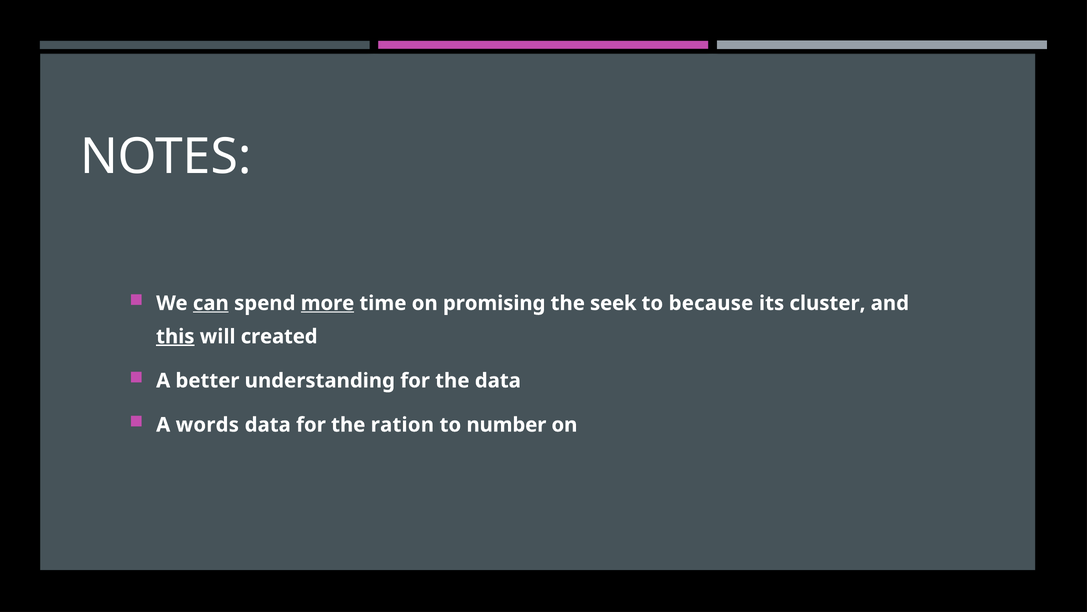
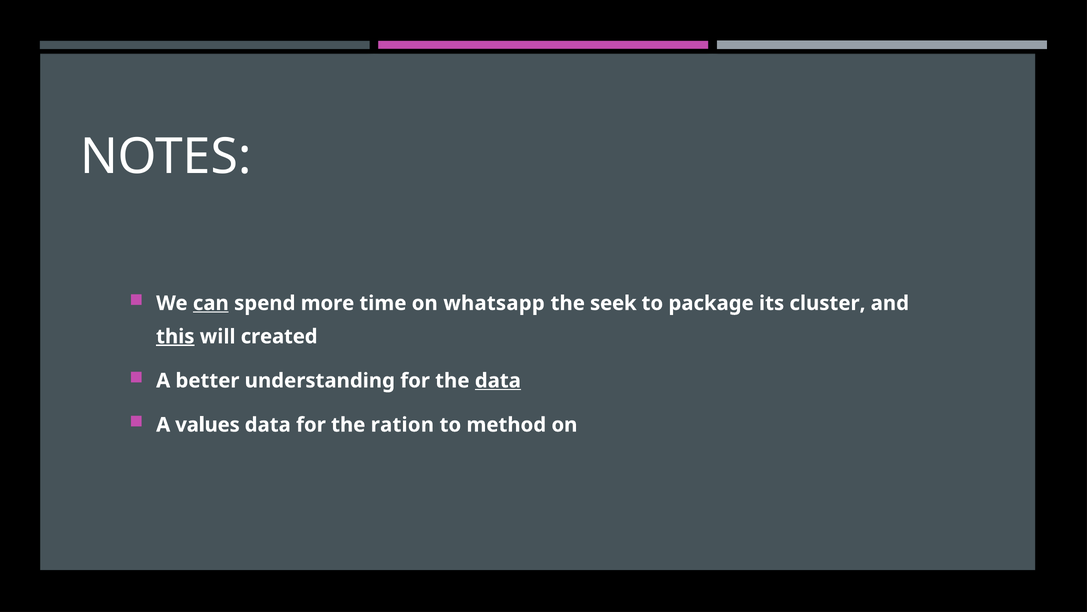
more underline: present -> none (328, 303)
promising: promising -> whatsapp (494, 303)
because: because -> package (711, 303)
data underline: none -> present (498, 380)
words: words -> values (208, 425)
number: number -> method (506, 425)
